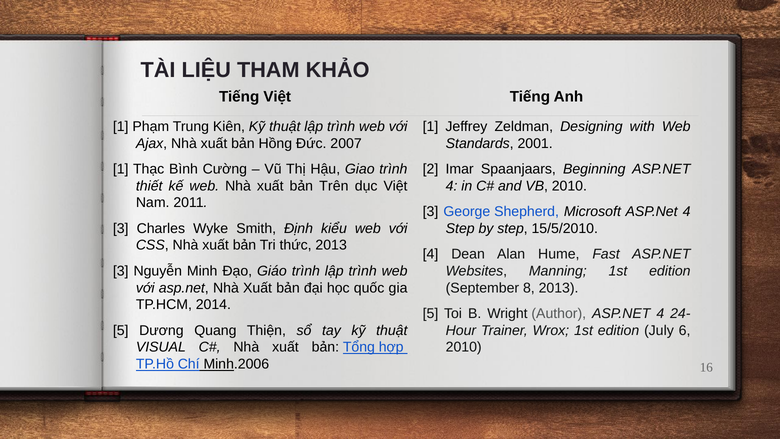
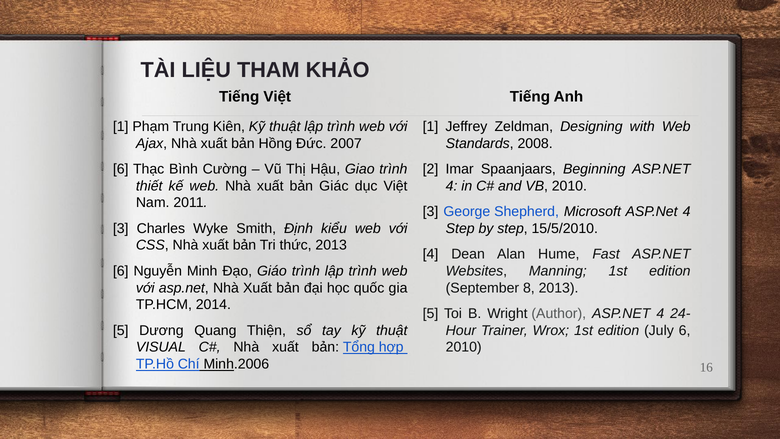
2001: 2001 -> 2008 (535, 143)
1: 1 -> 6 (121, 169)
Trên: Trên -> Giác (334, 186)
3: 3 -> 6 (121, 271)
